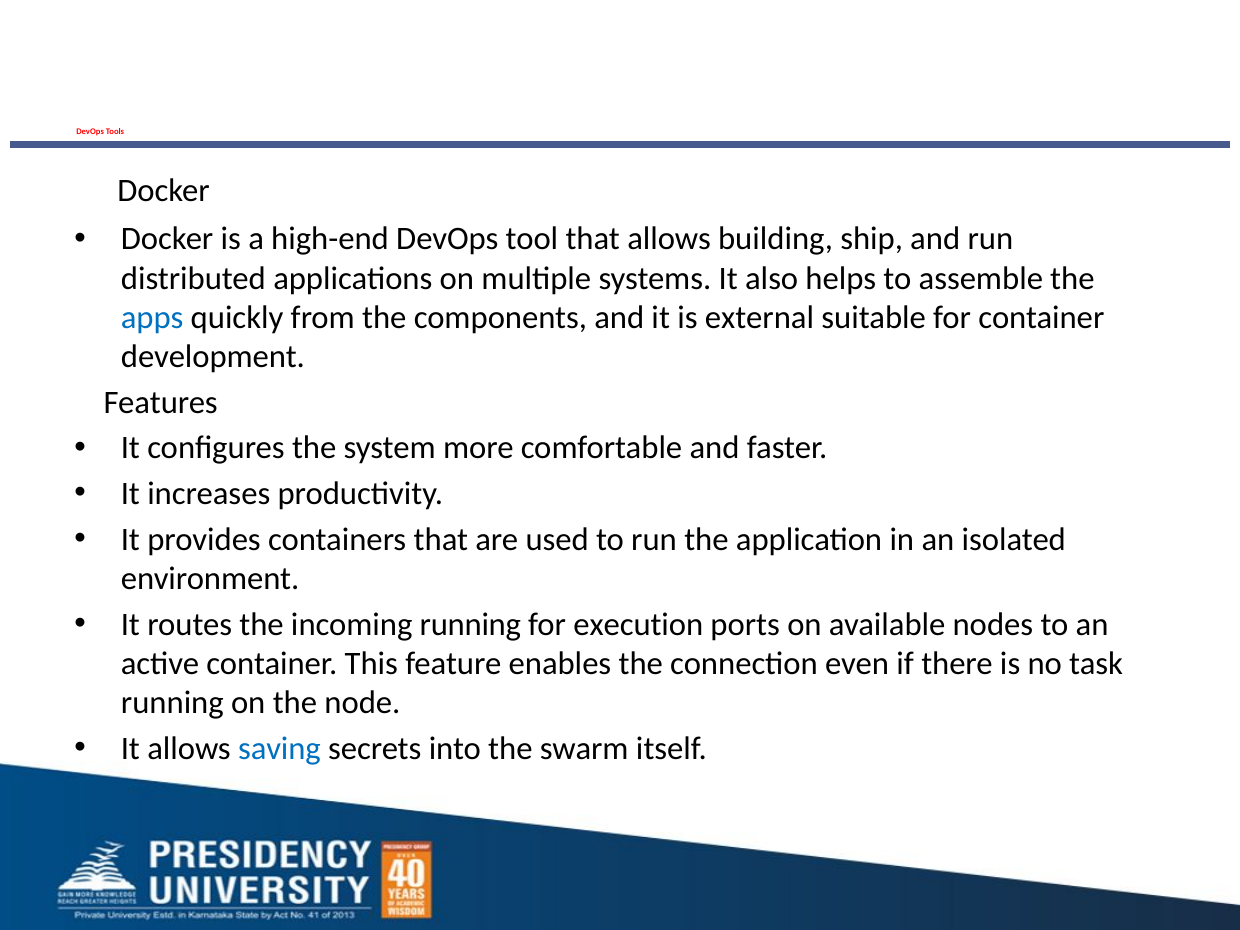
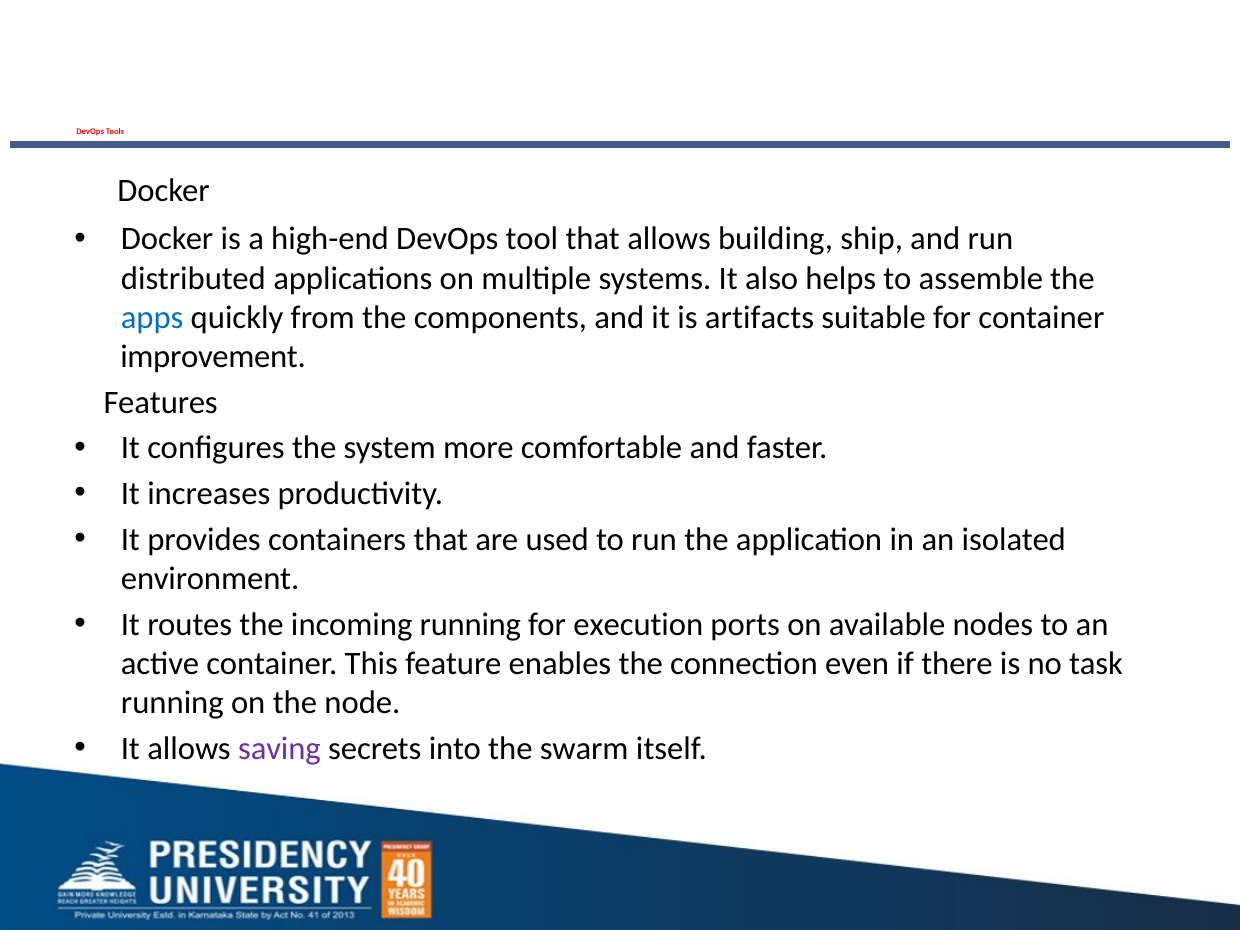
external: external -> artifacts (759, 317)
development: development -> improvement (213, 357)
saving colour: blue -> purple (279, 749)
